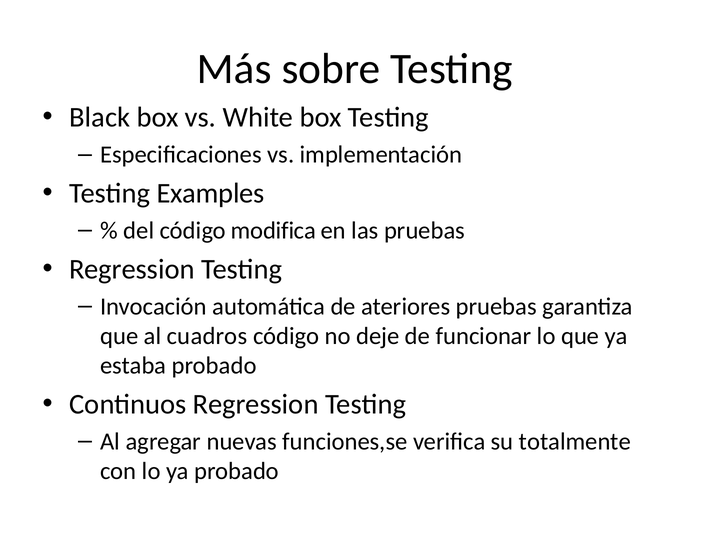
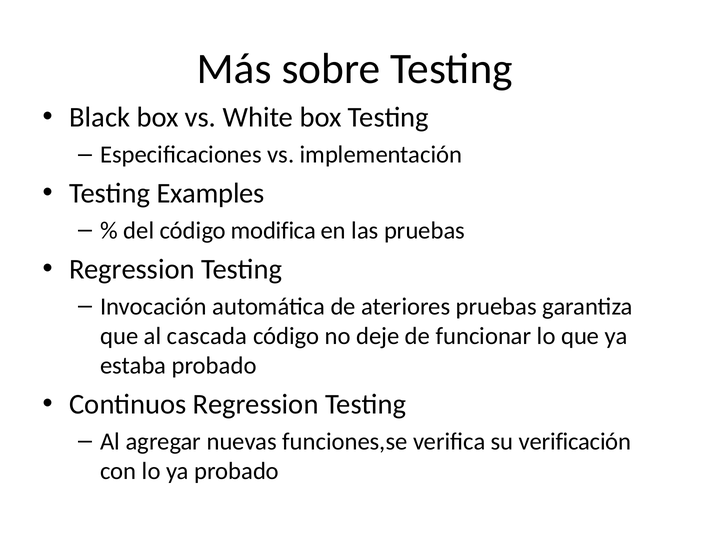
cuadros: cuadros -> cascada (207, 336)
totalmente: totalmente -> verificación (575, 441)
